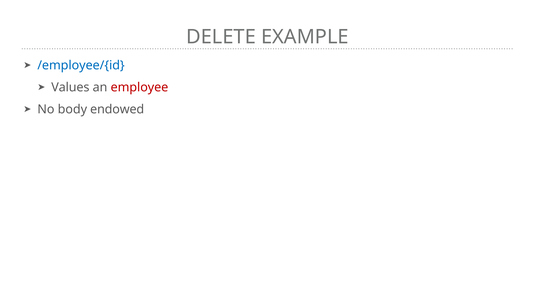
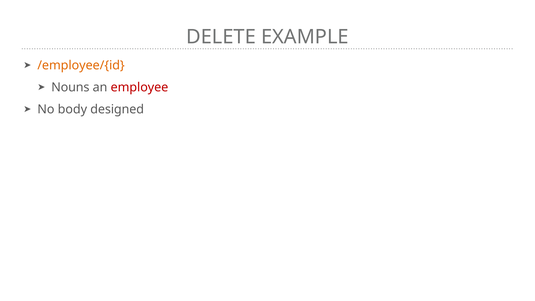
/employee/{id colour: blue -> orange (81, 65)
Values: Values -> Nouns (70, 87)
endowed: endowed -> designed (117, 109)
